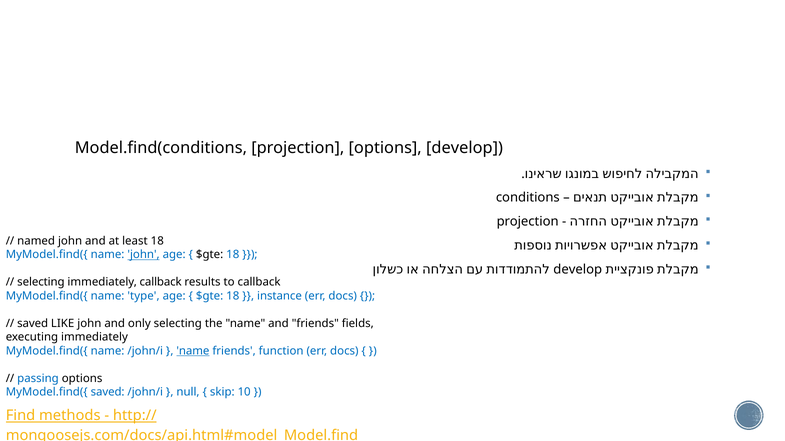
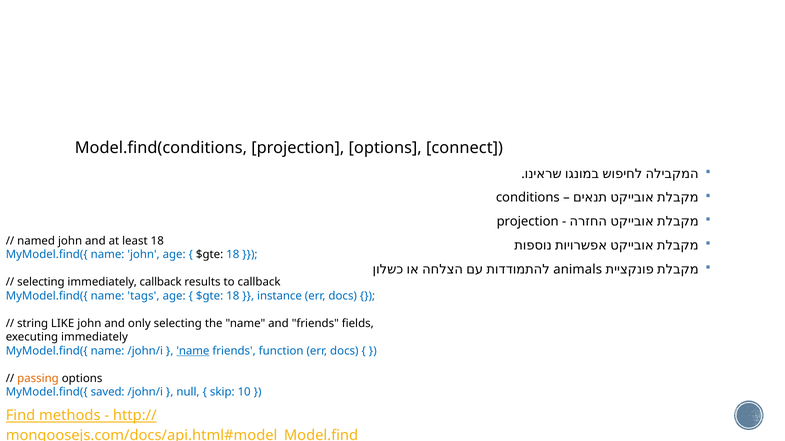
options develop: develop -> connect (465, 148)
john underline: present -> none (144, 255)
develop: develop -> animals (578, 270)
type: type -> tags (143, 296)
saved: saved -> string (33, 324)
passing colour: blue -> orange (38, 379)
